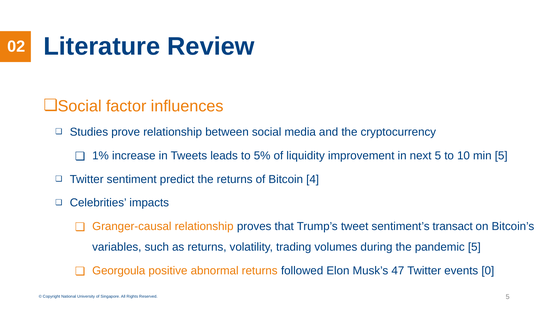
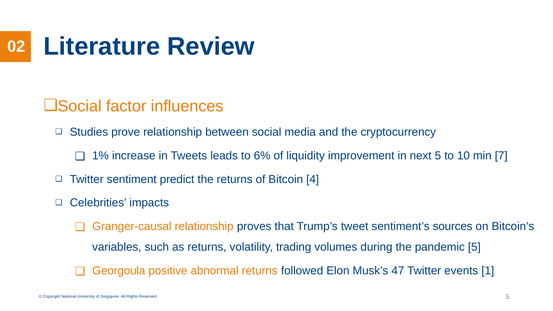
5%: 5% -> 6% (262, 156)
min 5: 5 -> 7 (501, 156)
transact: transact -> sources (453, 226)
0: 0 -> 1 (488, 271)
